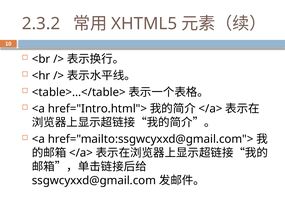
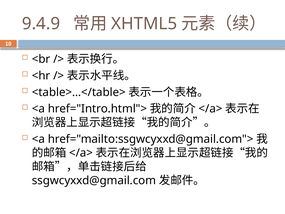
2.3.2: 2.3.2 -> 9.4.9 (41, 24)
